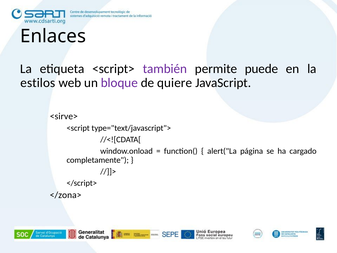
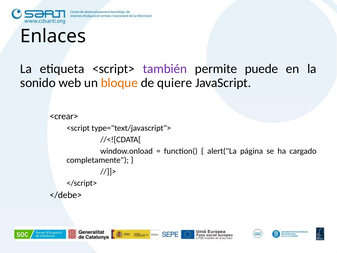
estilos: estilos -> sonido (38, 83)
bloque colour: purple -> orange (119, 83)
<sirve>: <sirve> -> <crear> (64, 116)
</zona>: </zona> -> </debe> (66, 195)
